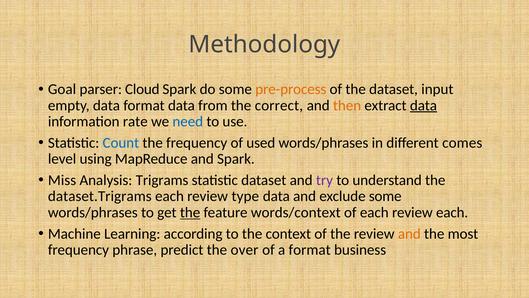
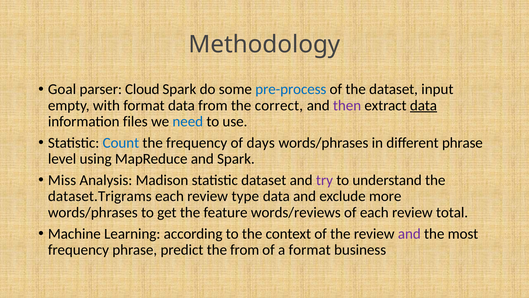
pre-process colour: orange -> blue (291, 89)
empty data: data -> with (106, 105)
then colour: orange -> purple (347, 105)
rate: rate -> files (135, 121)
used: used -> days (261, 143)
different comes: comes -> phrase (462, 143)
Trigrams: Trigrams -> Madison (162, 180)
exclude some: some -> more (385, 196)
the underline: present -> none (190, 212)
words/context: words/context -> words/reviews (296, 212)
review each: each -> total (452, 212)
and colour: orange -> purple (409, 233)
the over: over -> from (245, 250)
